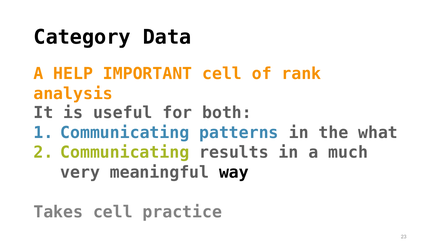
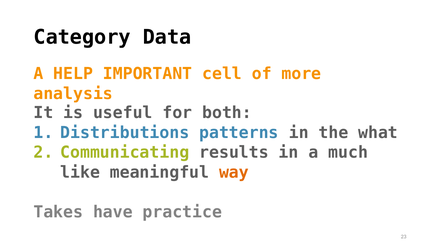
rank: rank -> more (301, 74)
Communicating: Communicating -> Distributions (125, 132)
very: very -> like (80, 172)
way colour: black -> orange (234, 172)
Takes cell: cell -> have (113, 212)
